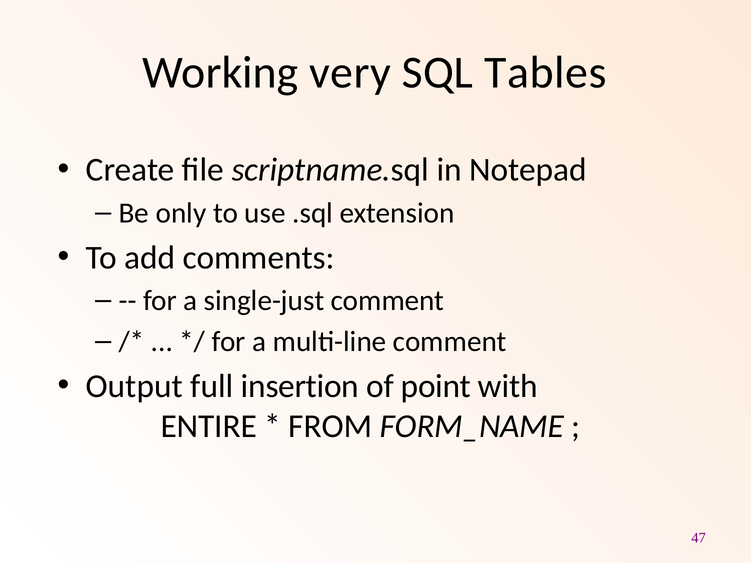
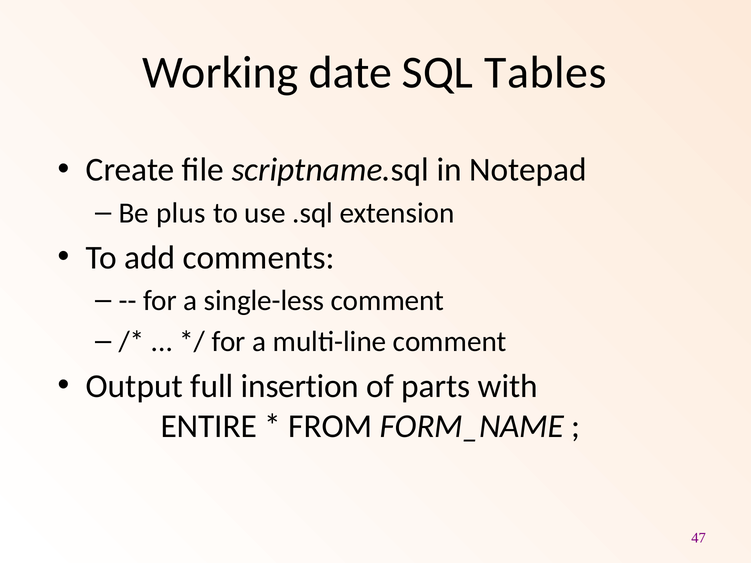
very: very -> date (350, 73)
only: only -> plus (181, 213)
single-just: single-just -> single-less (264, 301)
point: point -> parts (436, 386)
